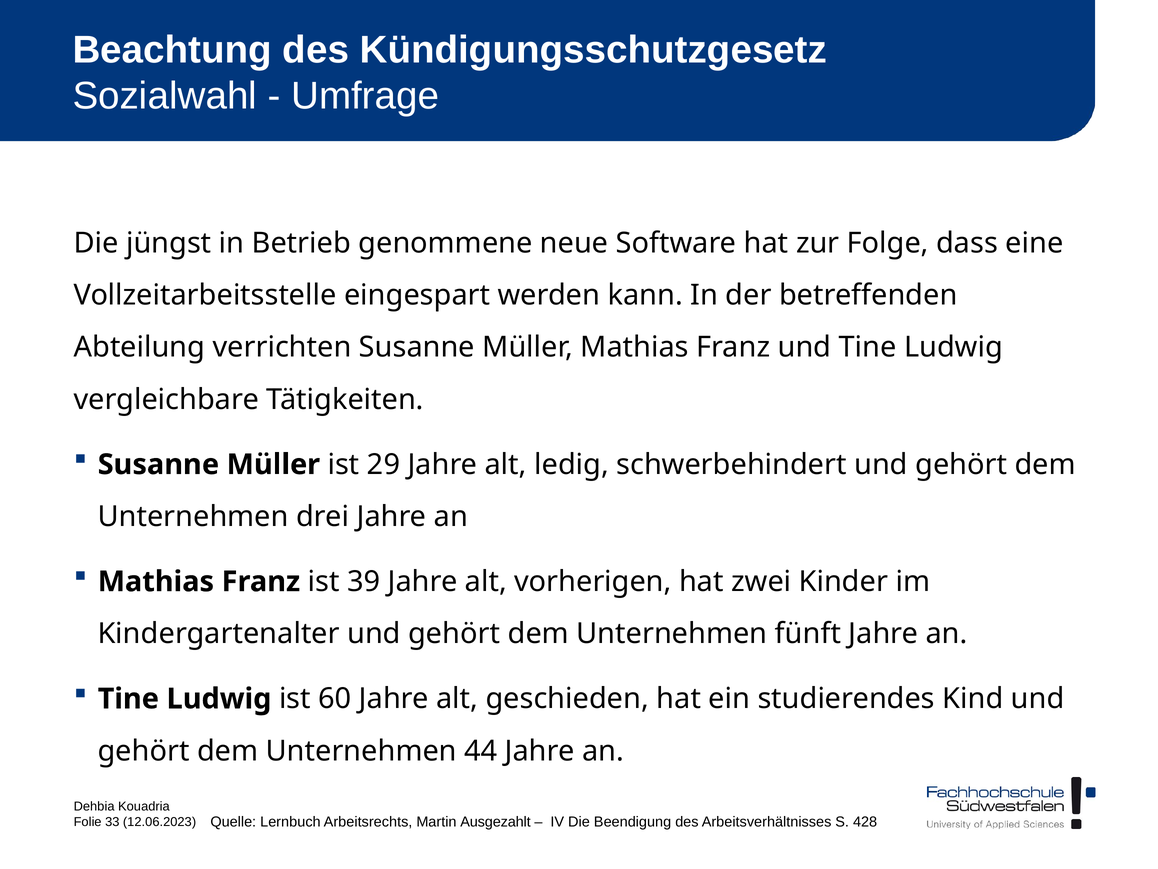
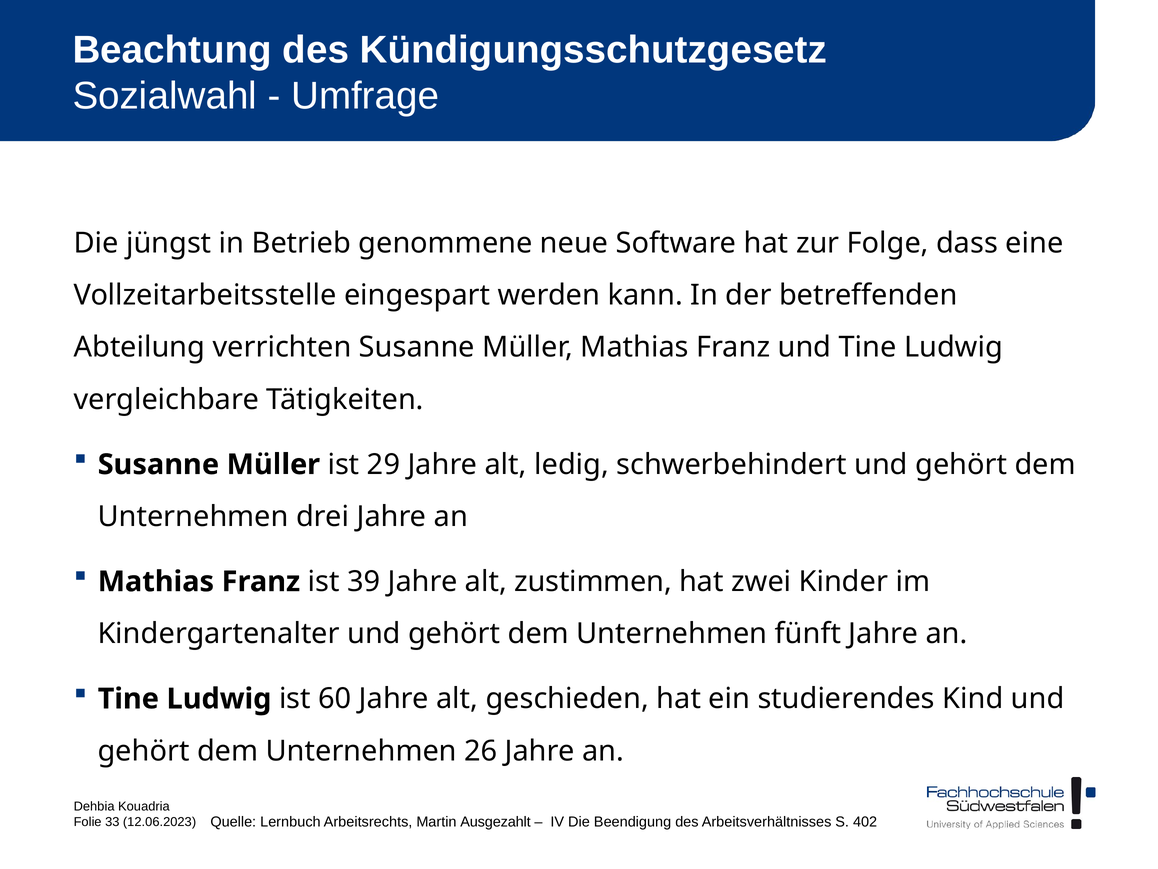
vorherigen: vorherigen -> zustimmen (593, 581)
44: 44 -> 26 (481, 751)
428: 428 -> 402 (865, 821)
